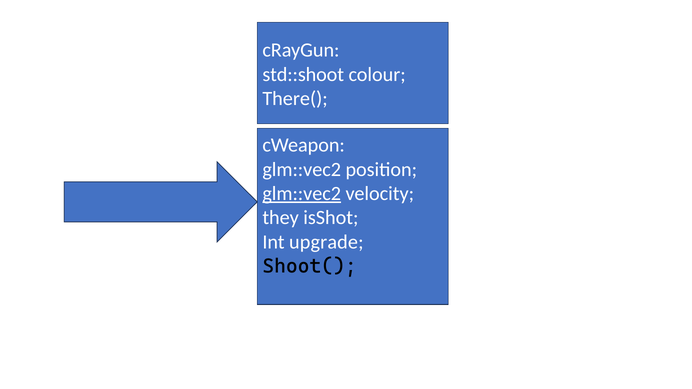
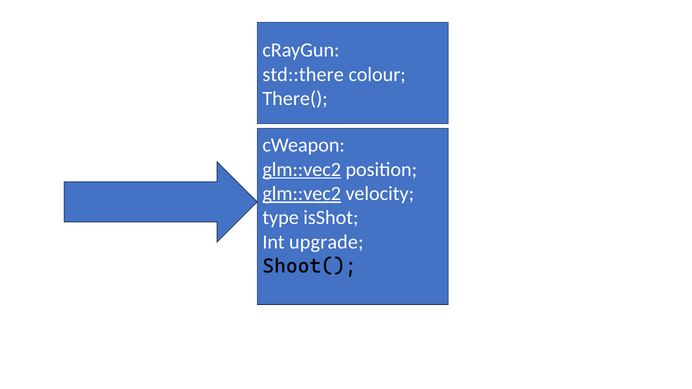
std::shoot: std::shoot -> std::there (303, 74)
glm::vec2 underline: none -> present (302, 169)
they: they -> type (281, 218)
